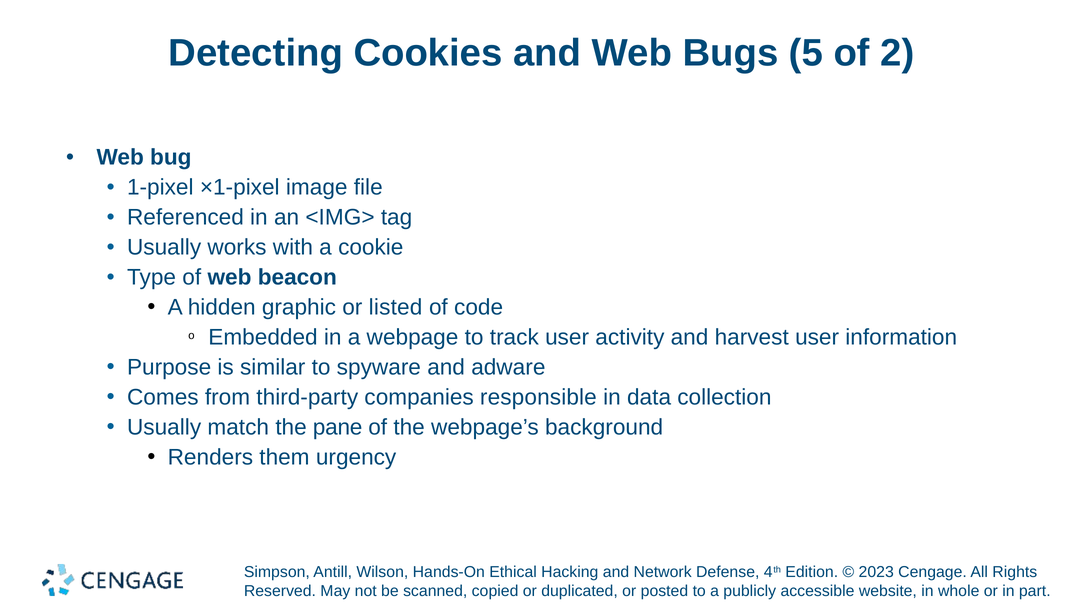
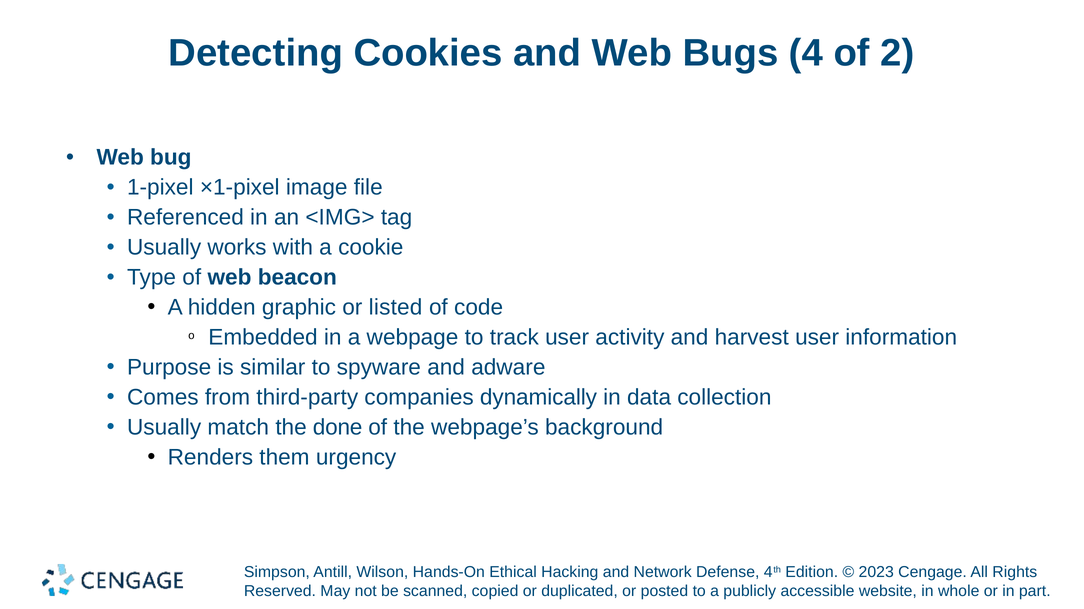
5: 5 -> 4 (806, 53)
responsible: responsible -> dynamically (539, 398)
pane: pane -> done (338, 428)
